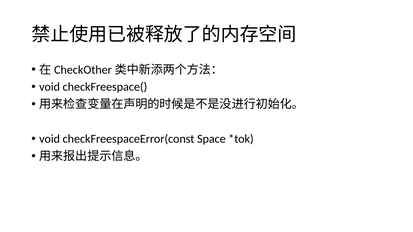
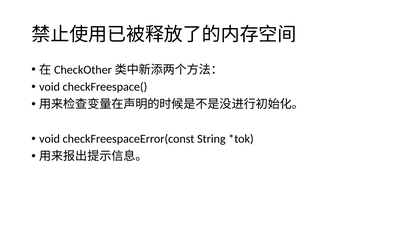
Space: Space -> String (211, 139)
